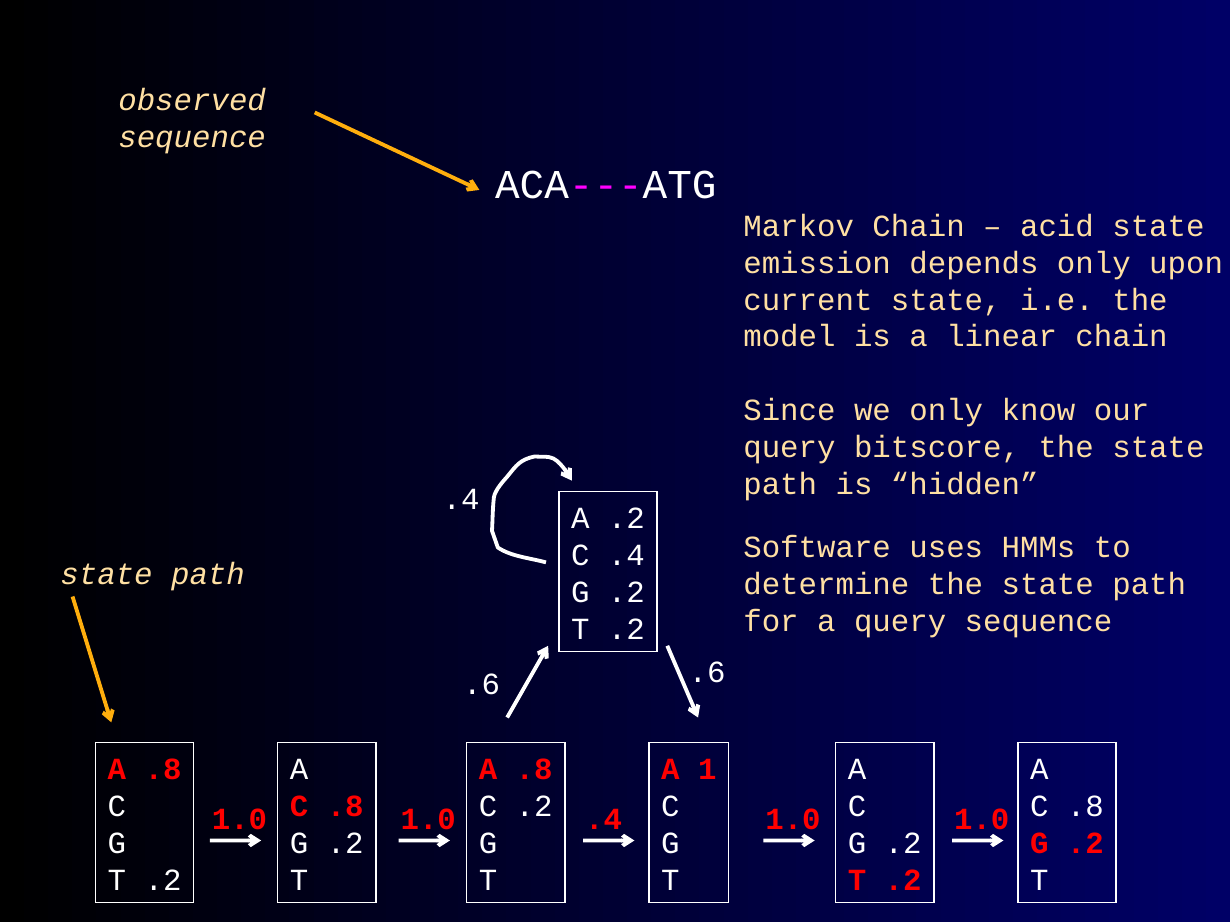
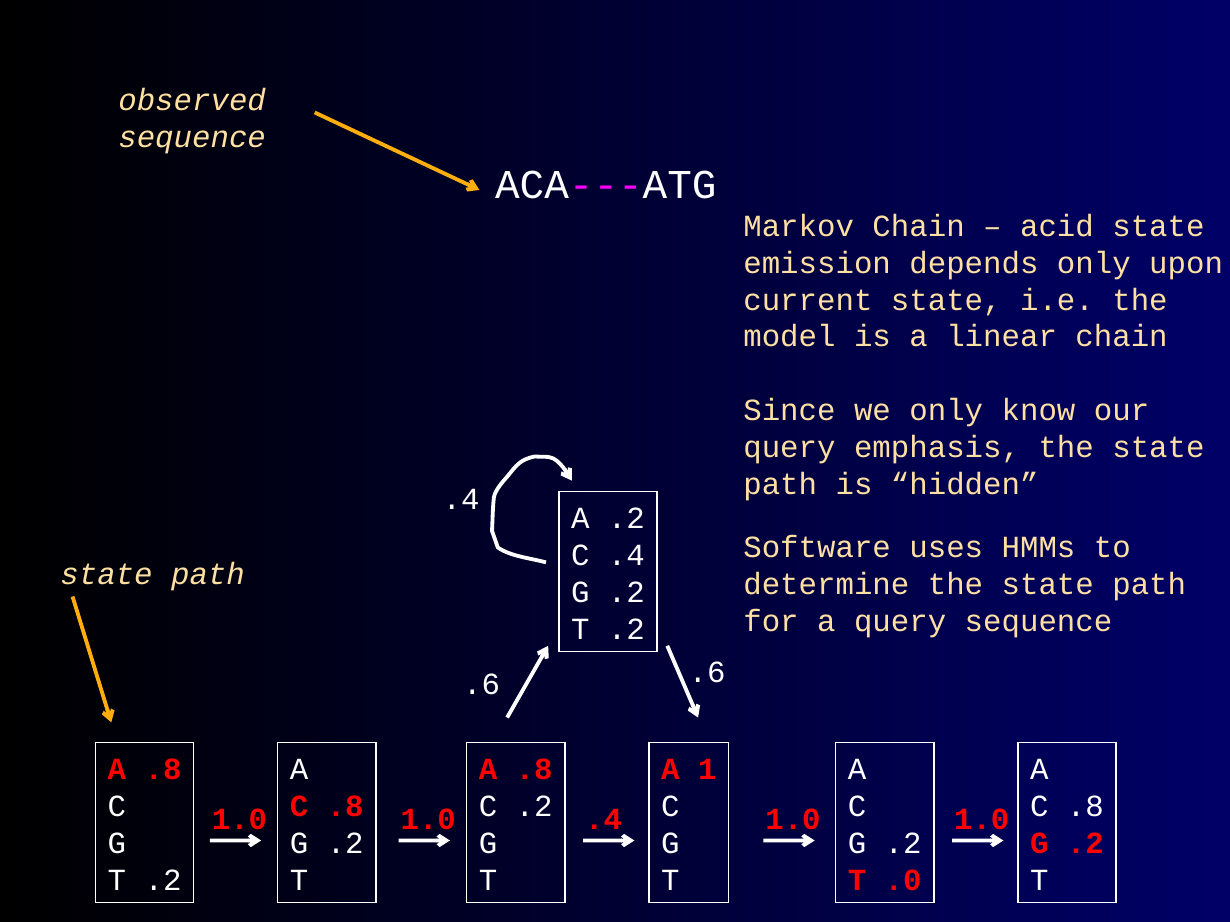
bitscore: bitscore -> emphasis (937, 447)
.2: .2 -> .0 (903, 880)
